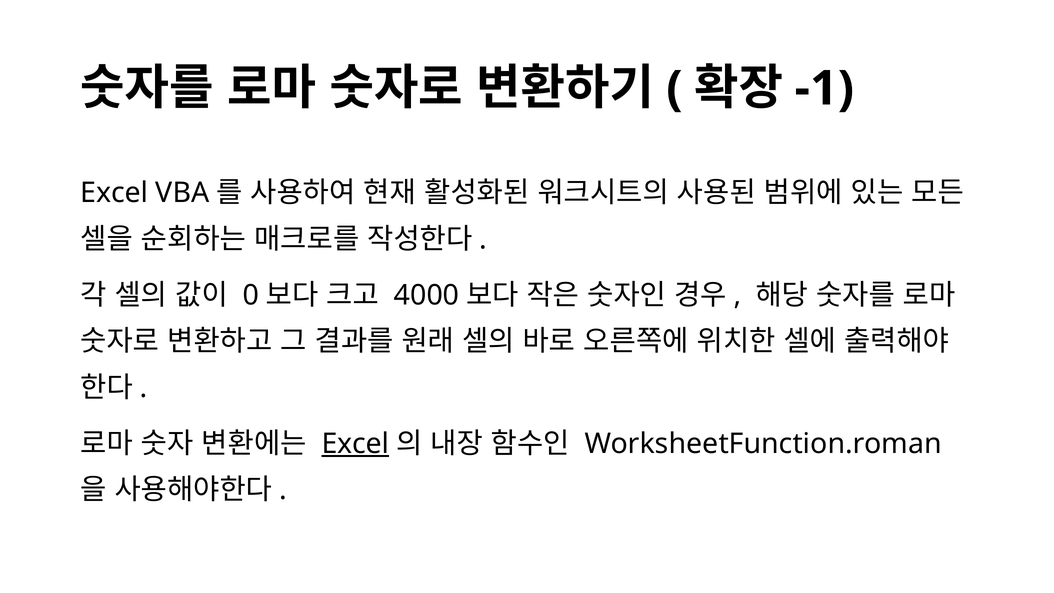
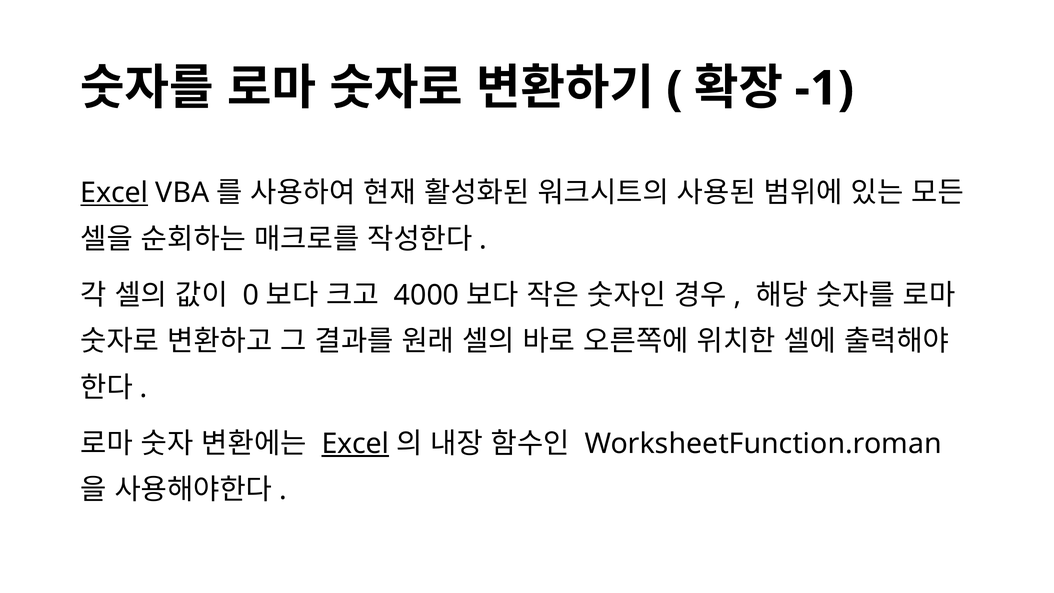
Excel underline: none -> present (114, 193)
